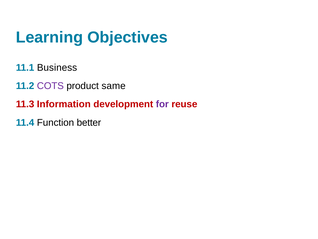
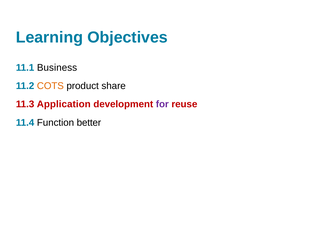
COTS colour: purple -> orange (50, 86)
same: same -> share (114, 86)
Information: Information -> Application (64, 104)
